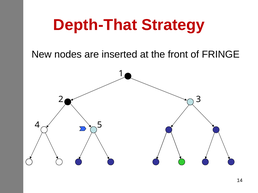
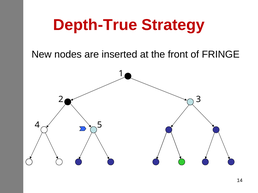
Depth-That: Depth-That -> Depth-True (95, 25)
